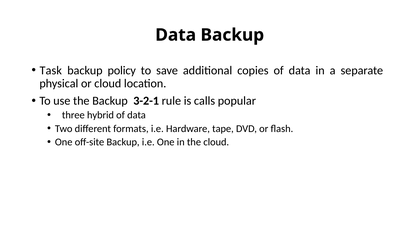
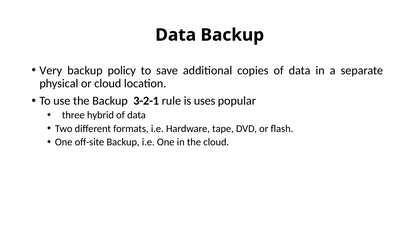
Task: Task -> Very (51, 70)
calls: calls -> uses (205, 101)
